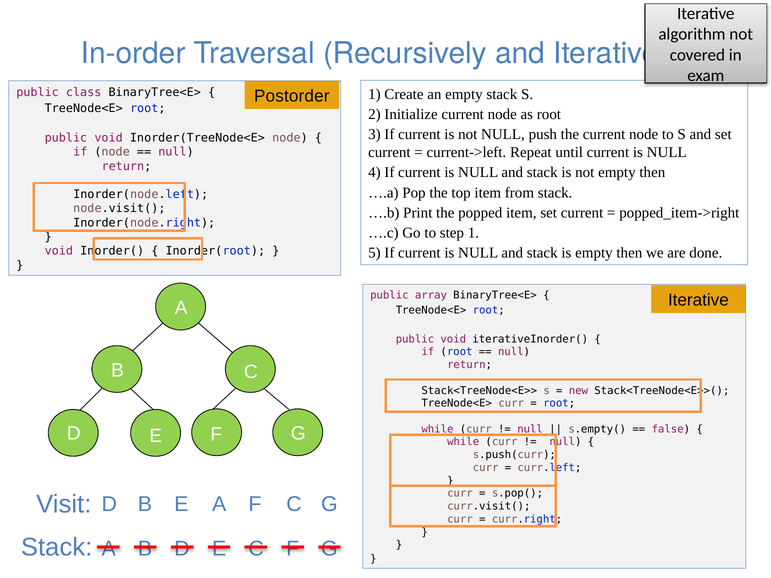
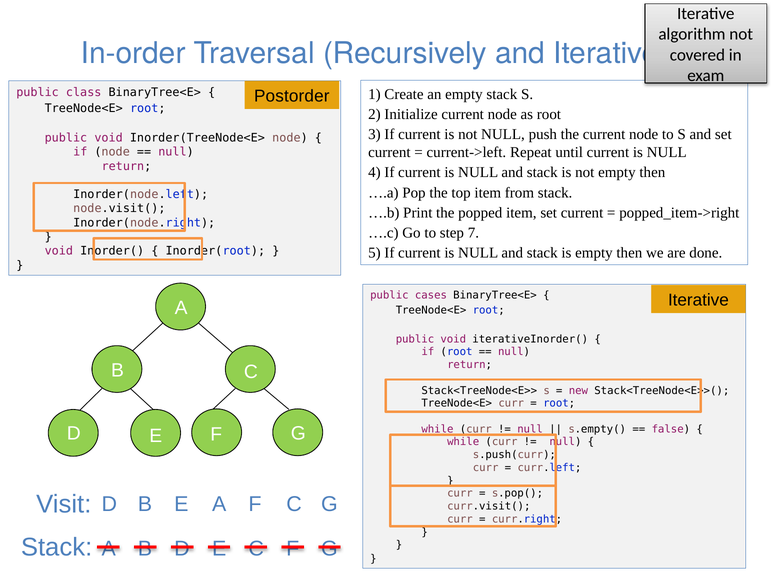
step 1: 1 -> 7 (473, 233)
array: array -> cases (431, 295)
